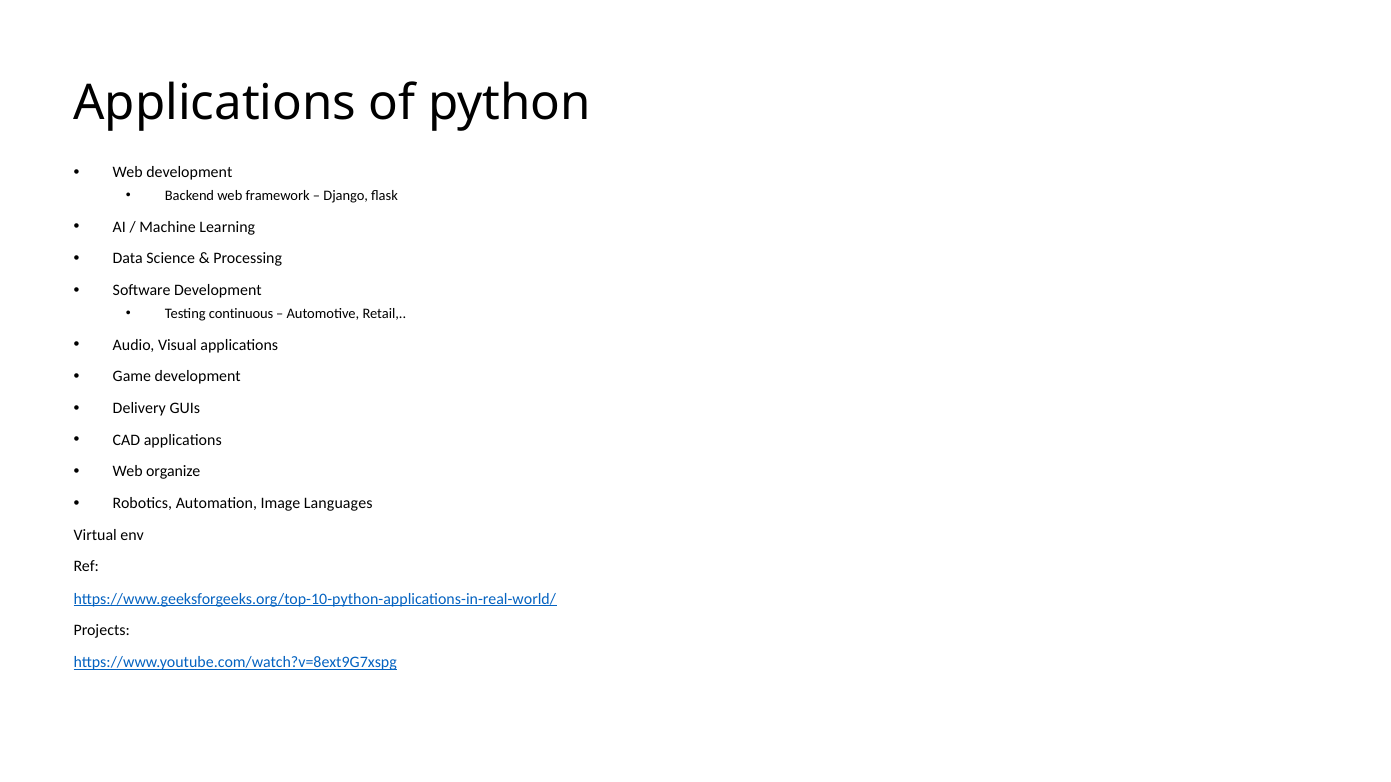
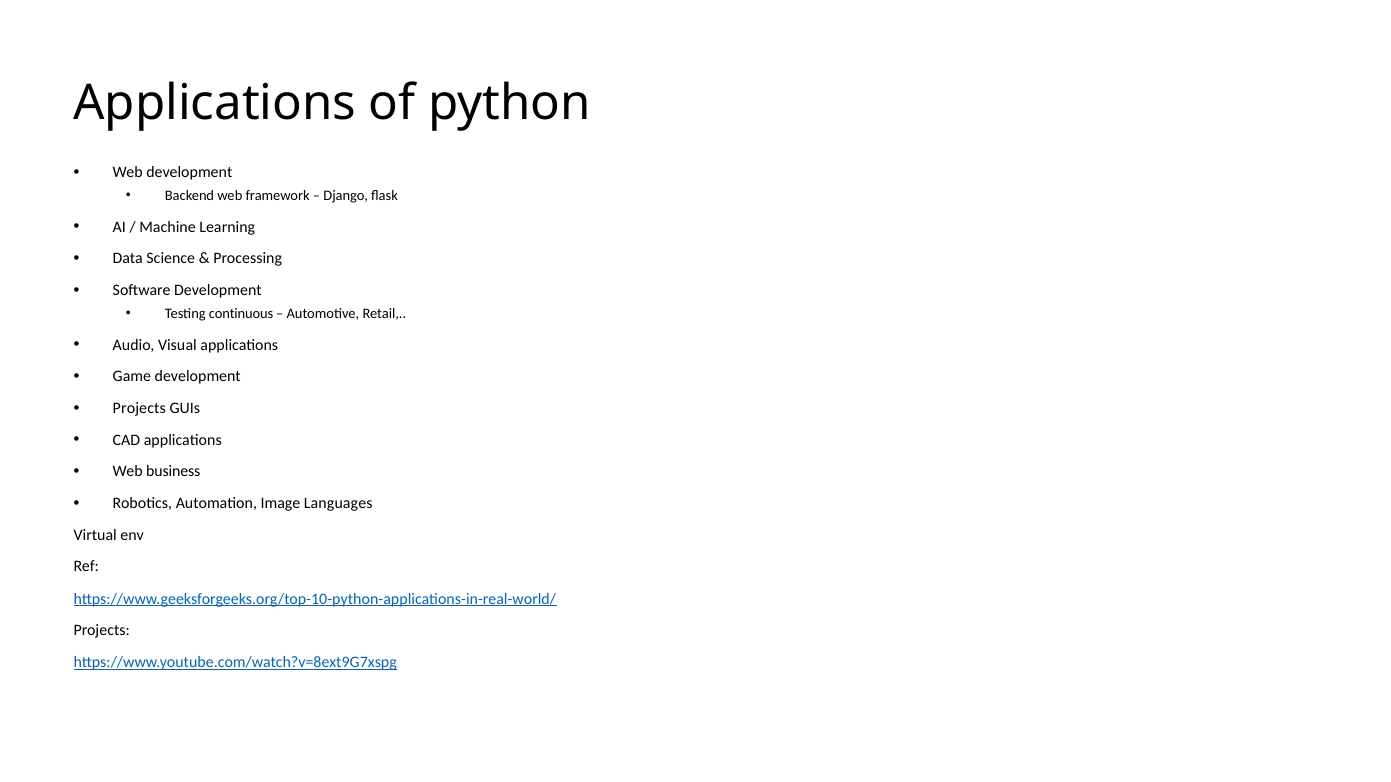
Delivery: Delivery -> Projects (139, 409)
organize: organize -> business (173, 472)
